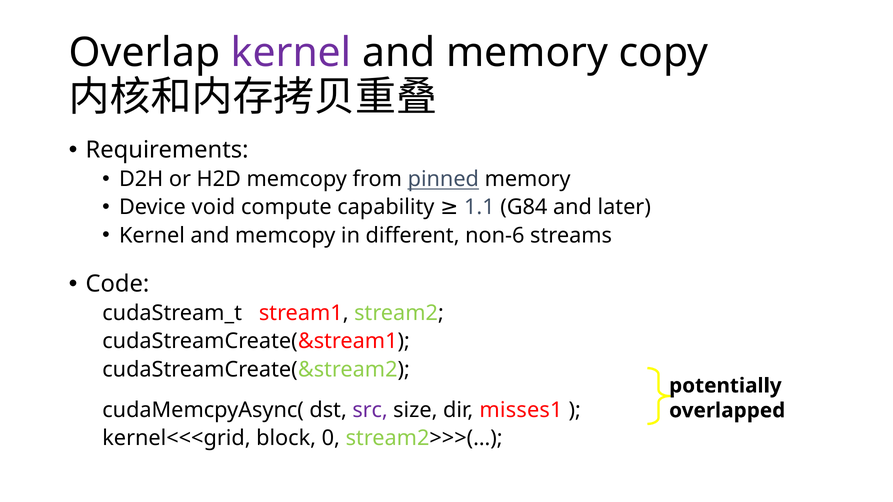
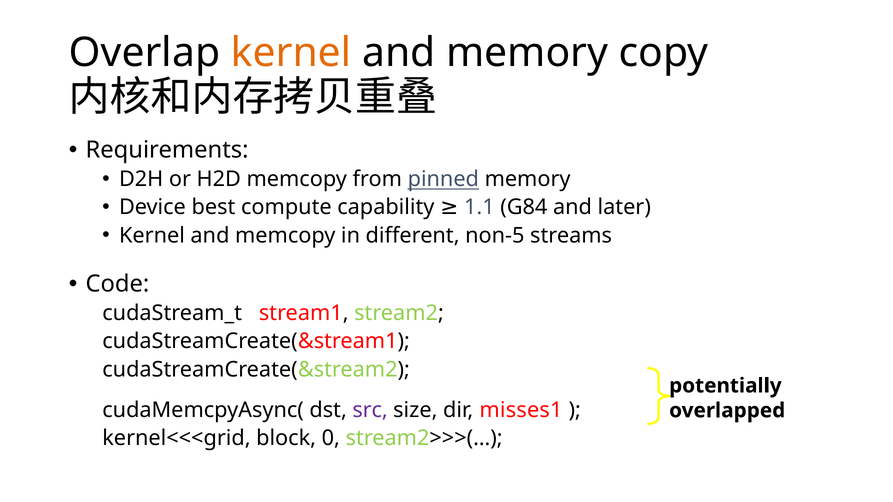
kernel colour: purple -> orange (291, 53)
void: void -> best (213, 207)
non-6: non-6 -> non-5 (495, 235)
